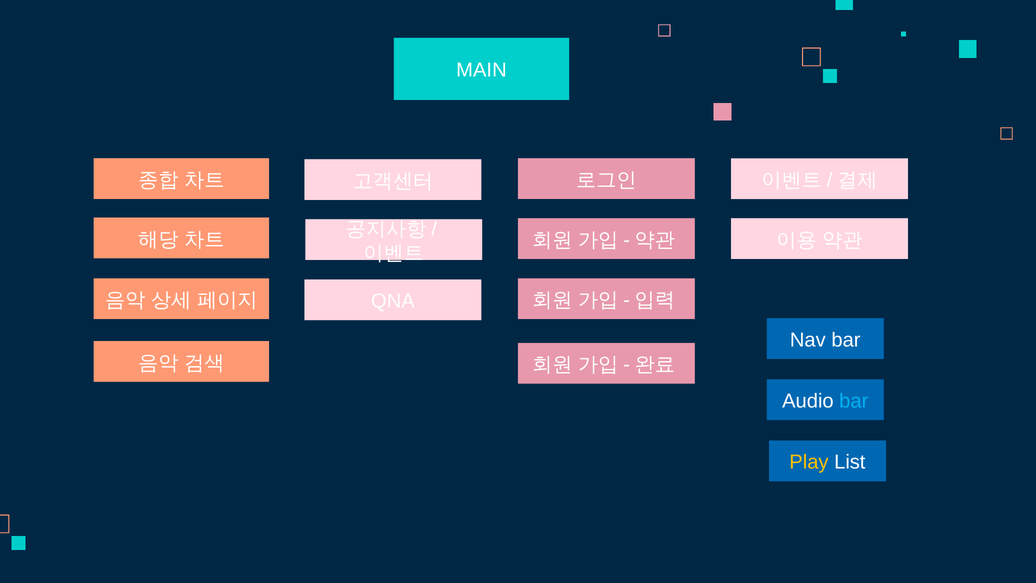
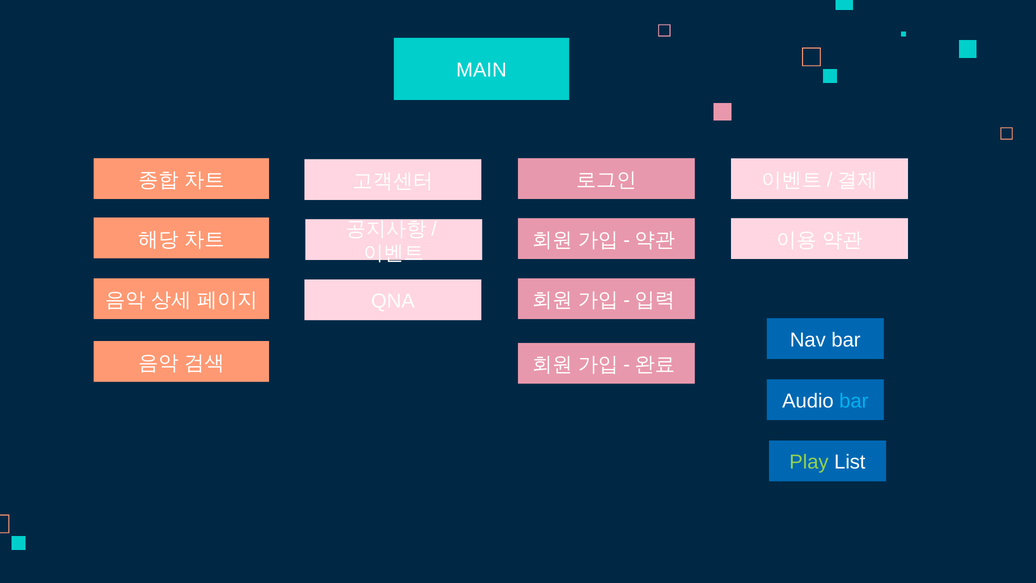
Play colour: yellow -> light green (809, 462)
